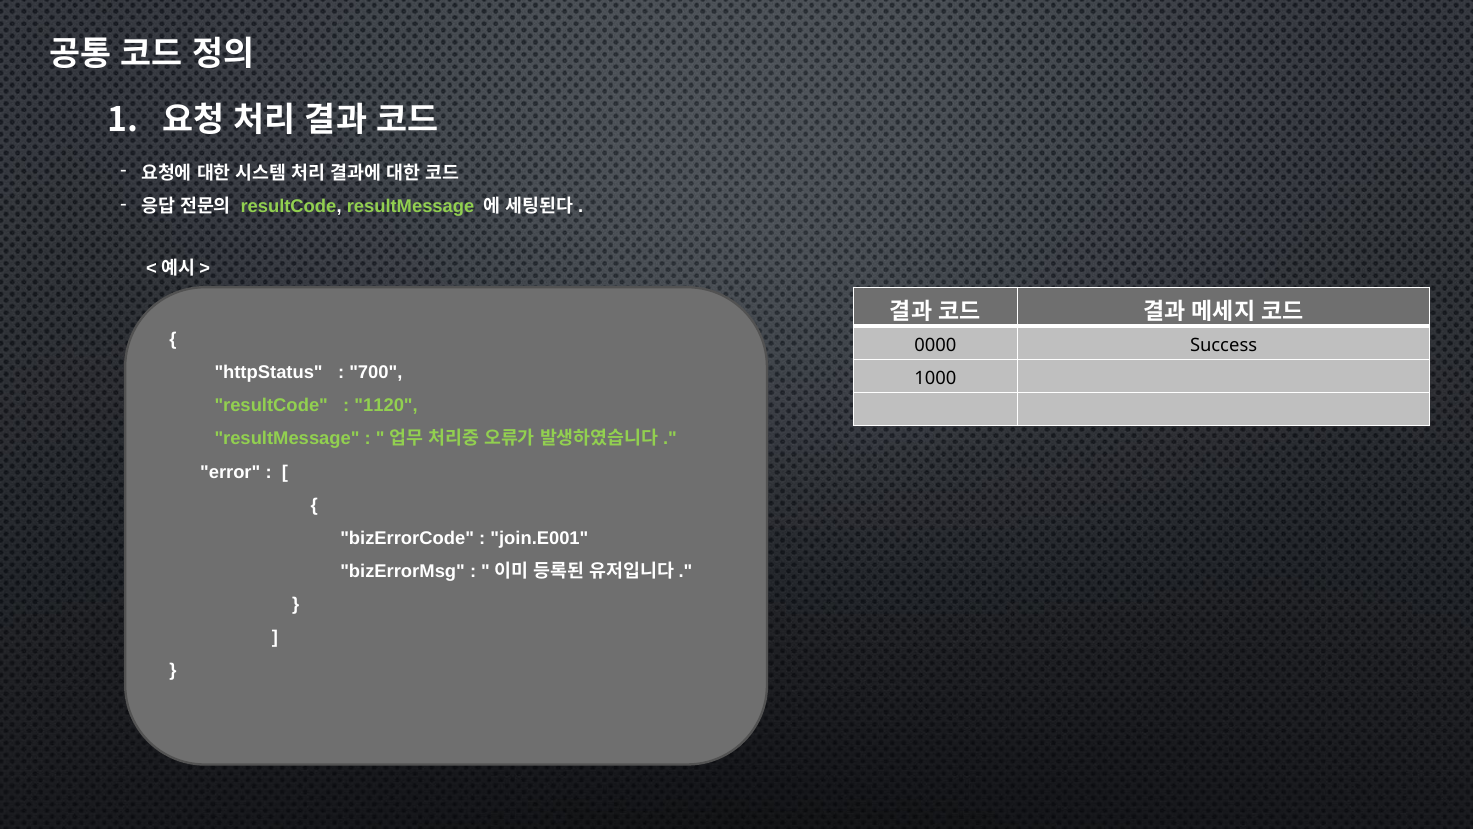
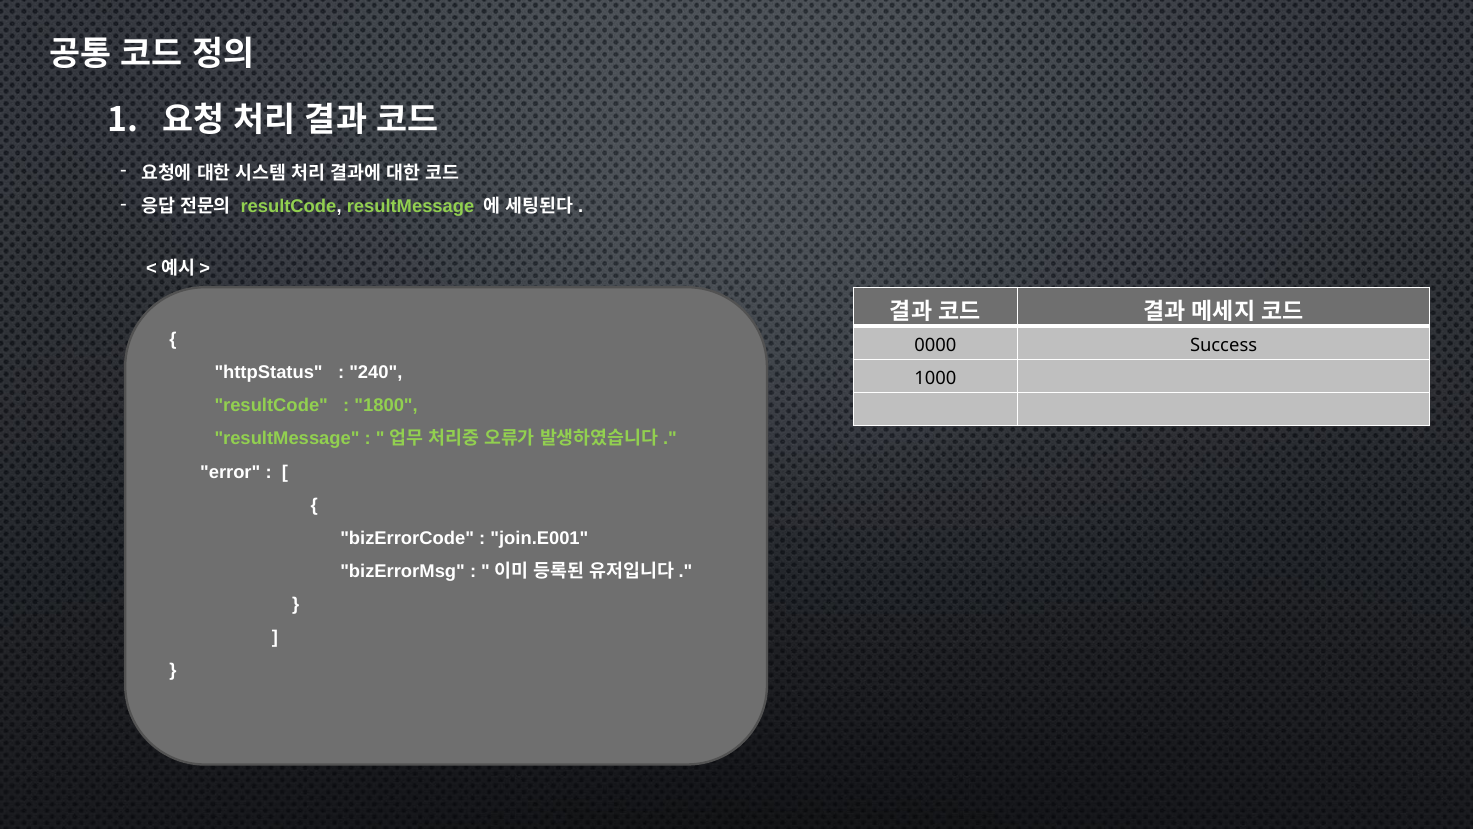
700: 700 -> 240 (376, 372)
1120: 1120 -> 1800 (386, 405)
